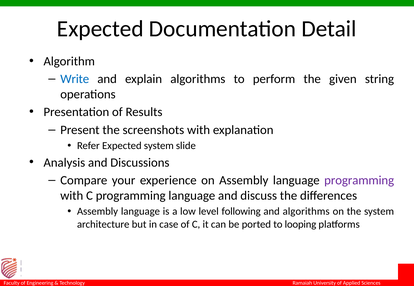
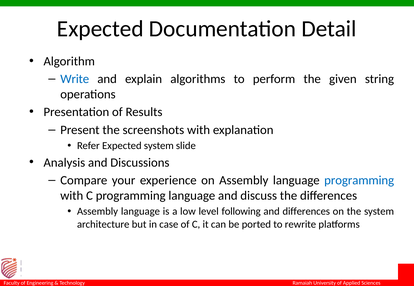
programming colour: purple -> blue (359, 181)
and algorithms: algorithms -> differences (306, 212)
looping: looping -> rewrite (300, 225)
